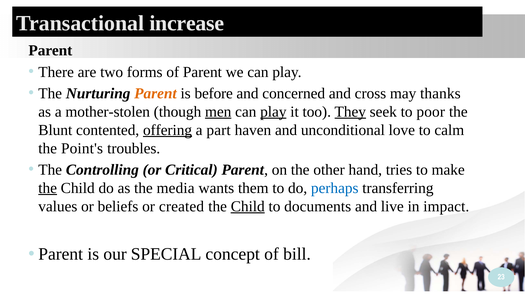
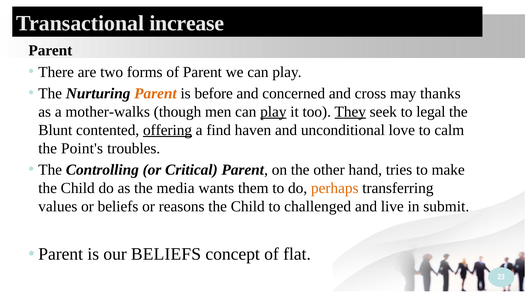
mother-stolen: mother-stolen -> mother-walks (108, 112)
men underline: present -> none (218, 112)
poor: poor -> legal (431, 112)
part: part -> find (219, 130)
the underline: present -> none (48, 188)
perhaps colour: blue -> orange (335, 188)
created: created -> reasons (182, 207)
Child underline: present -> none (248, 207)
documents: documents -> challenged (318, 207)
impact: impact -> submit (446, 207)
our SPECIAL: SPECIAL -> BELIEFS (166, 254)
bill: bill -> flat (297, 254)
